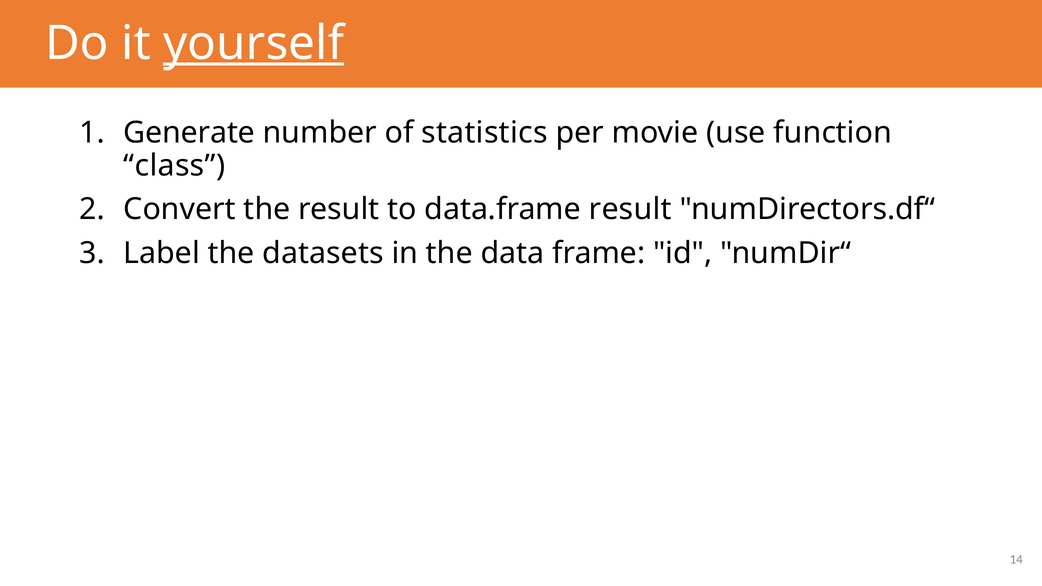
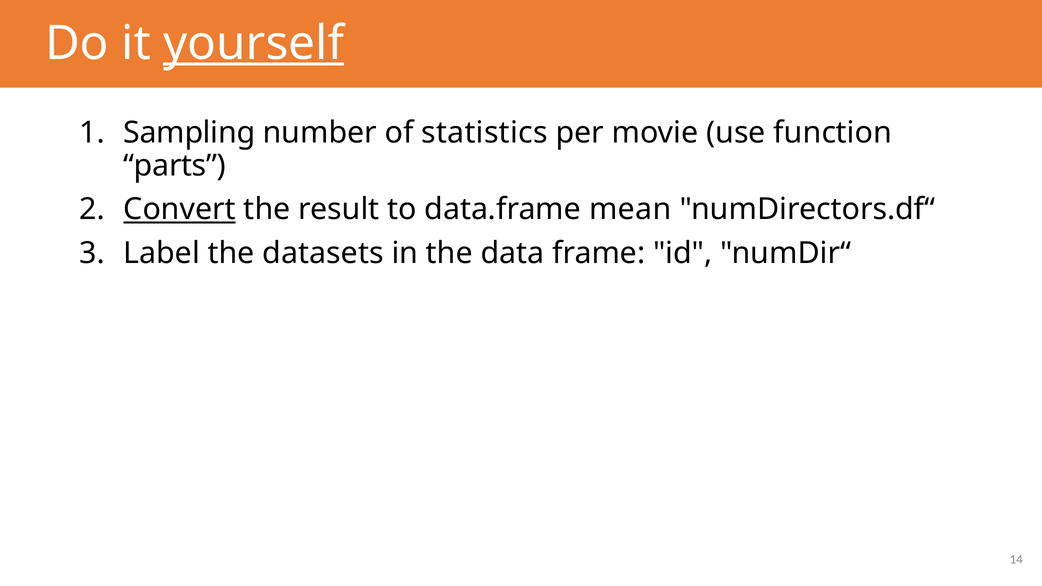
Generate: Generate -> Sampling (189, 133)
class: class -> parts (175, 166)
Convert underline: none -> present (180, 209)
data.frame result: result -> mean (630, 209)
